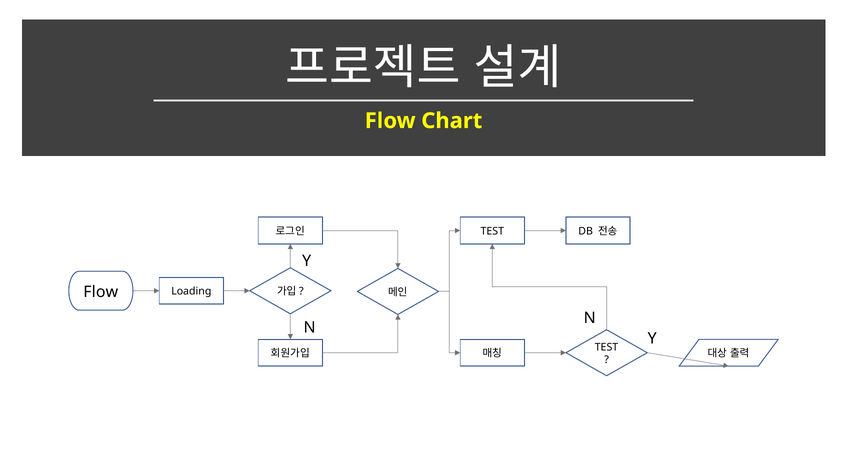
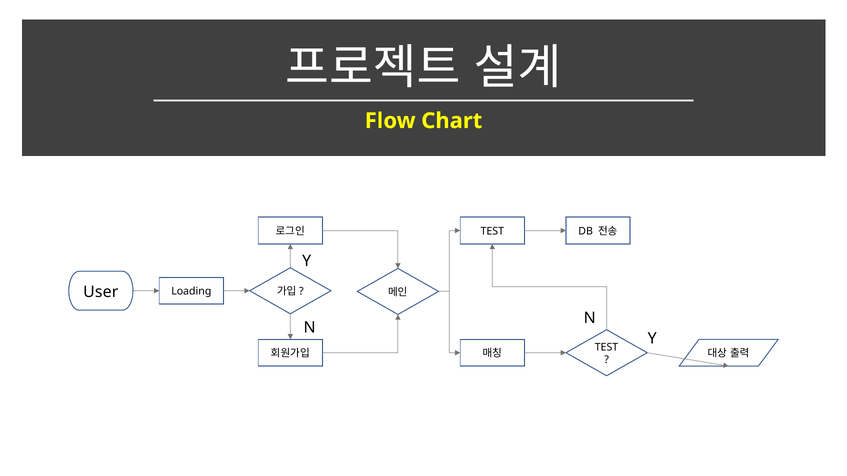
Flow: Flow -> User (101, 292)
